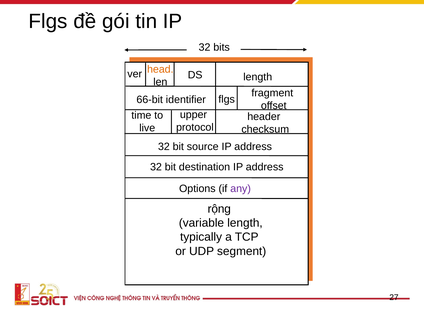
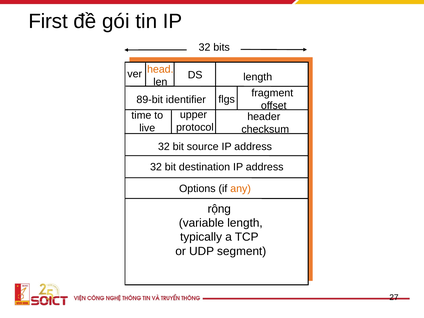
Flgs: Flgs -> First (48, 22)
66-bit: 66-bit -> 89-bit (150, 100)
any colour: purple -> orange (241, 189)
